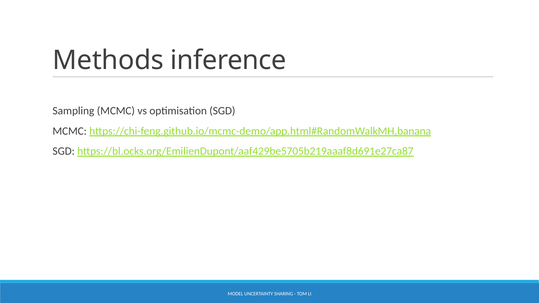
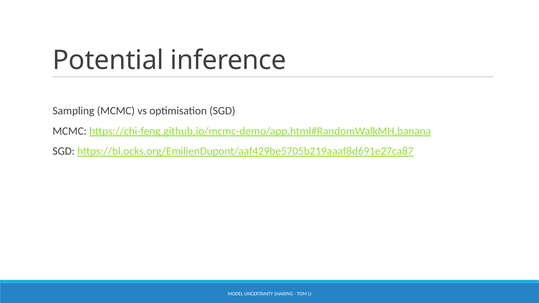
Methods: Methods -> Potential (108, 60)
